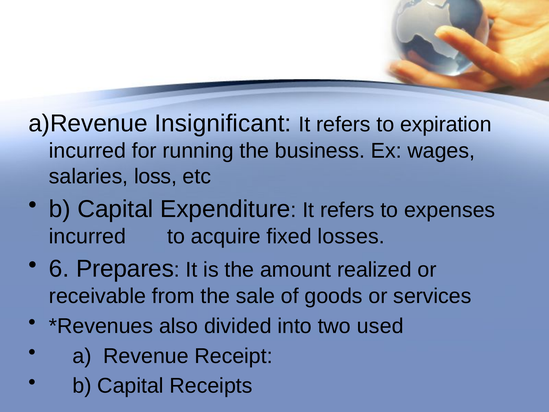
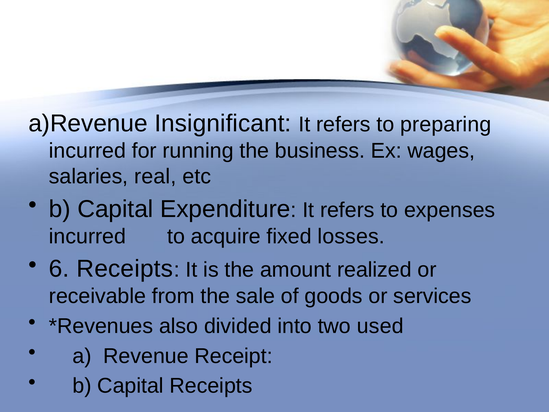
expiration: expiration -> preparing (446, 124)
loss: loss -> real (155, 176)
6 Prepares: Prepares -> Receipts (125, 269)
